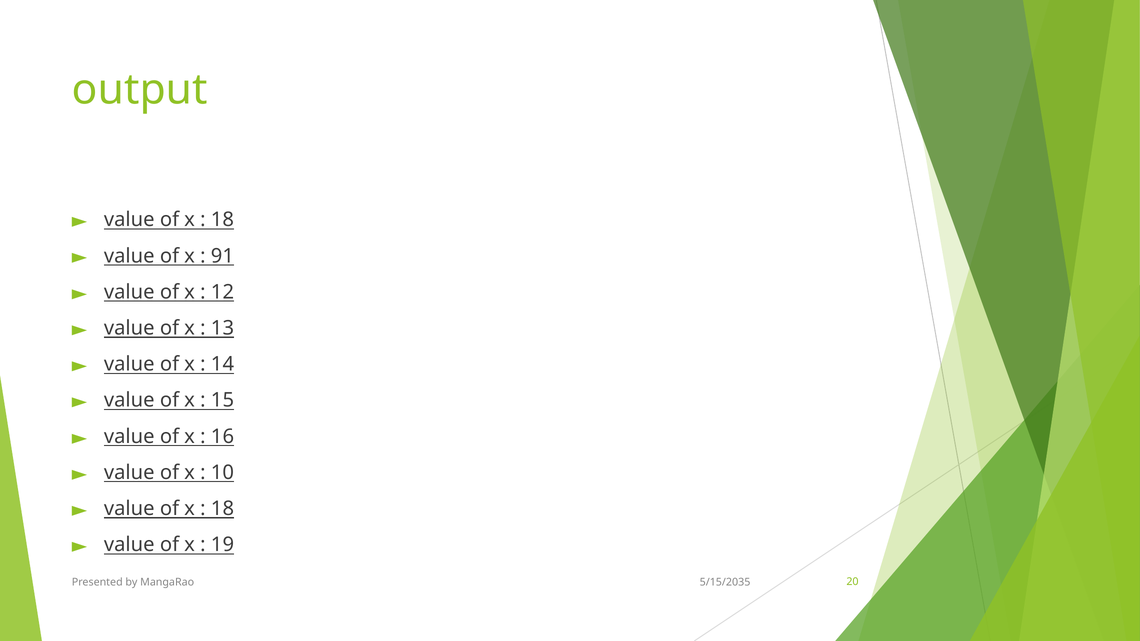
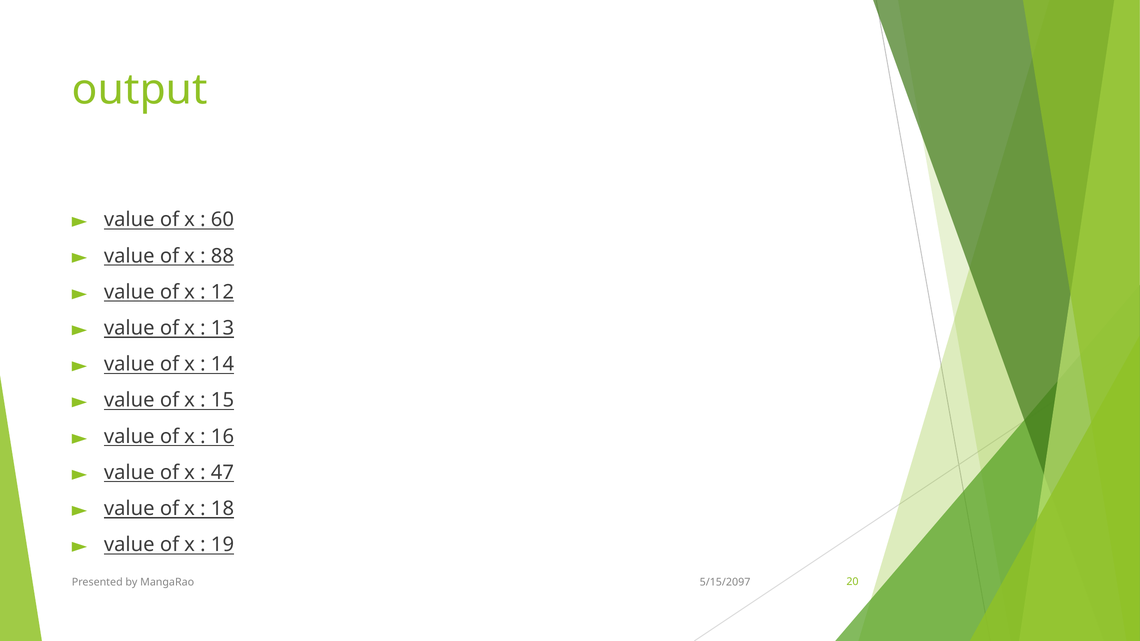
18: 18 -> 60 (222, 220)
91: 91 -> 88 (222, 256)
10: 10 -> 47 (222, 473)
5/15/2035: 5/15/2035 -> 5/15/2097 (725, 583)
